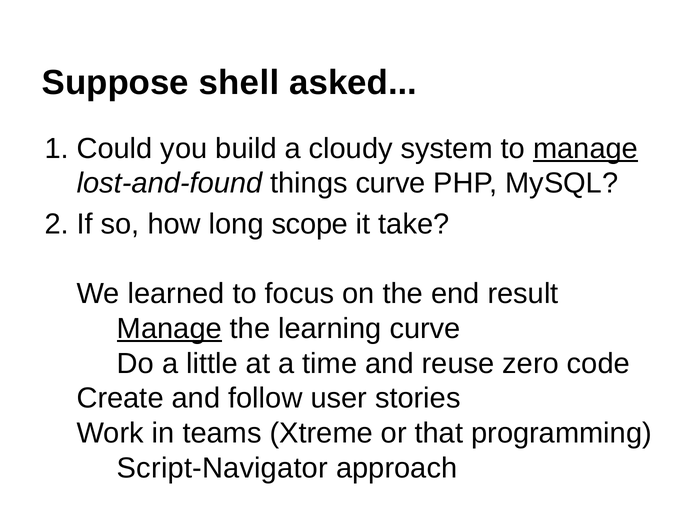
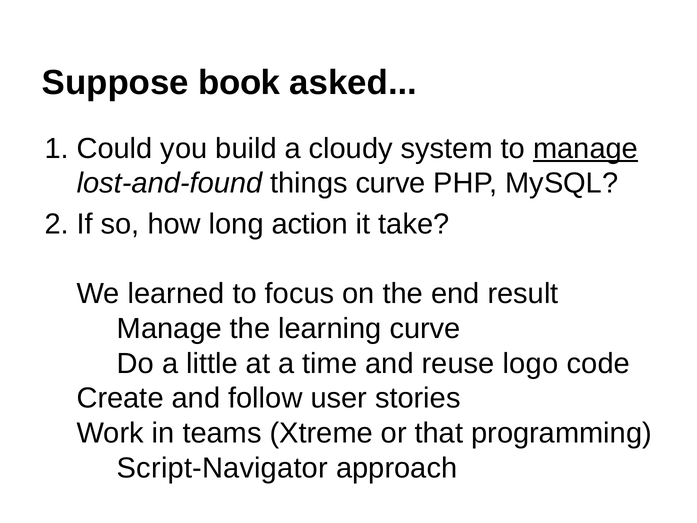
shell: shell -> book (239, 83)
scope: scope -> action (310, 224)
Manage underline: present -> none (169, 328)
zero: zero -> logo (530, 363)
